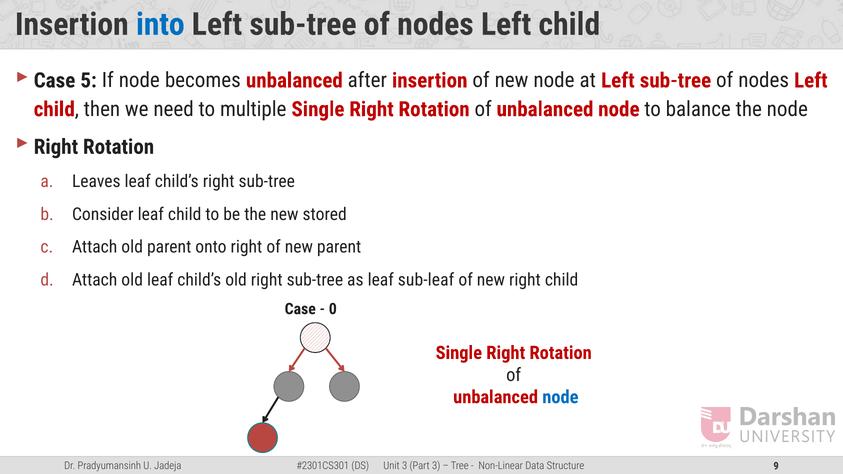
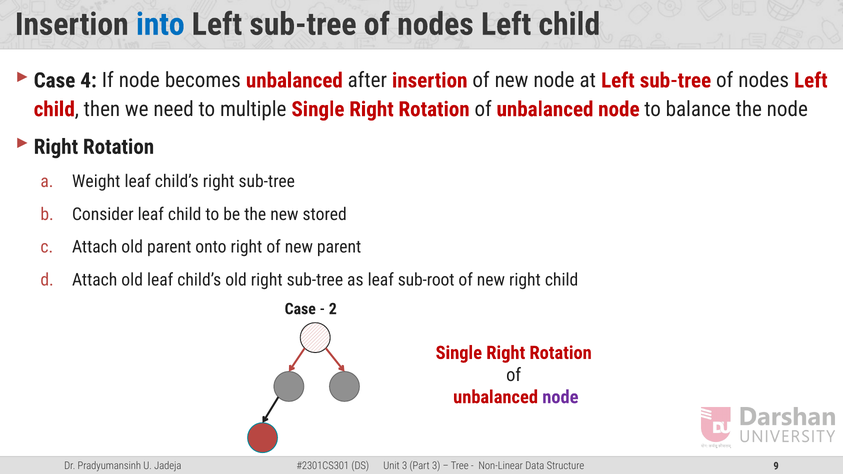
5: 5 -> 4 (89, 81)
Leaves: Leaves -> Weight (96, 182)
sub-leaf: sub-leaf -> sub-root (426, 280)
0: 0 -> 2 (333, 309)
node colour: blue -> purple (560, 397)
